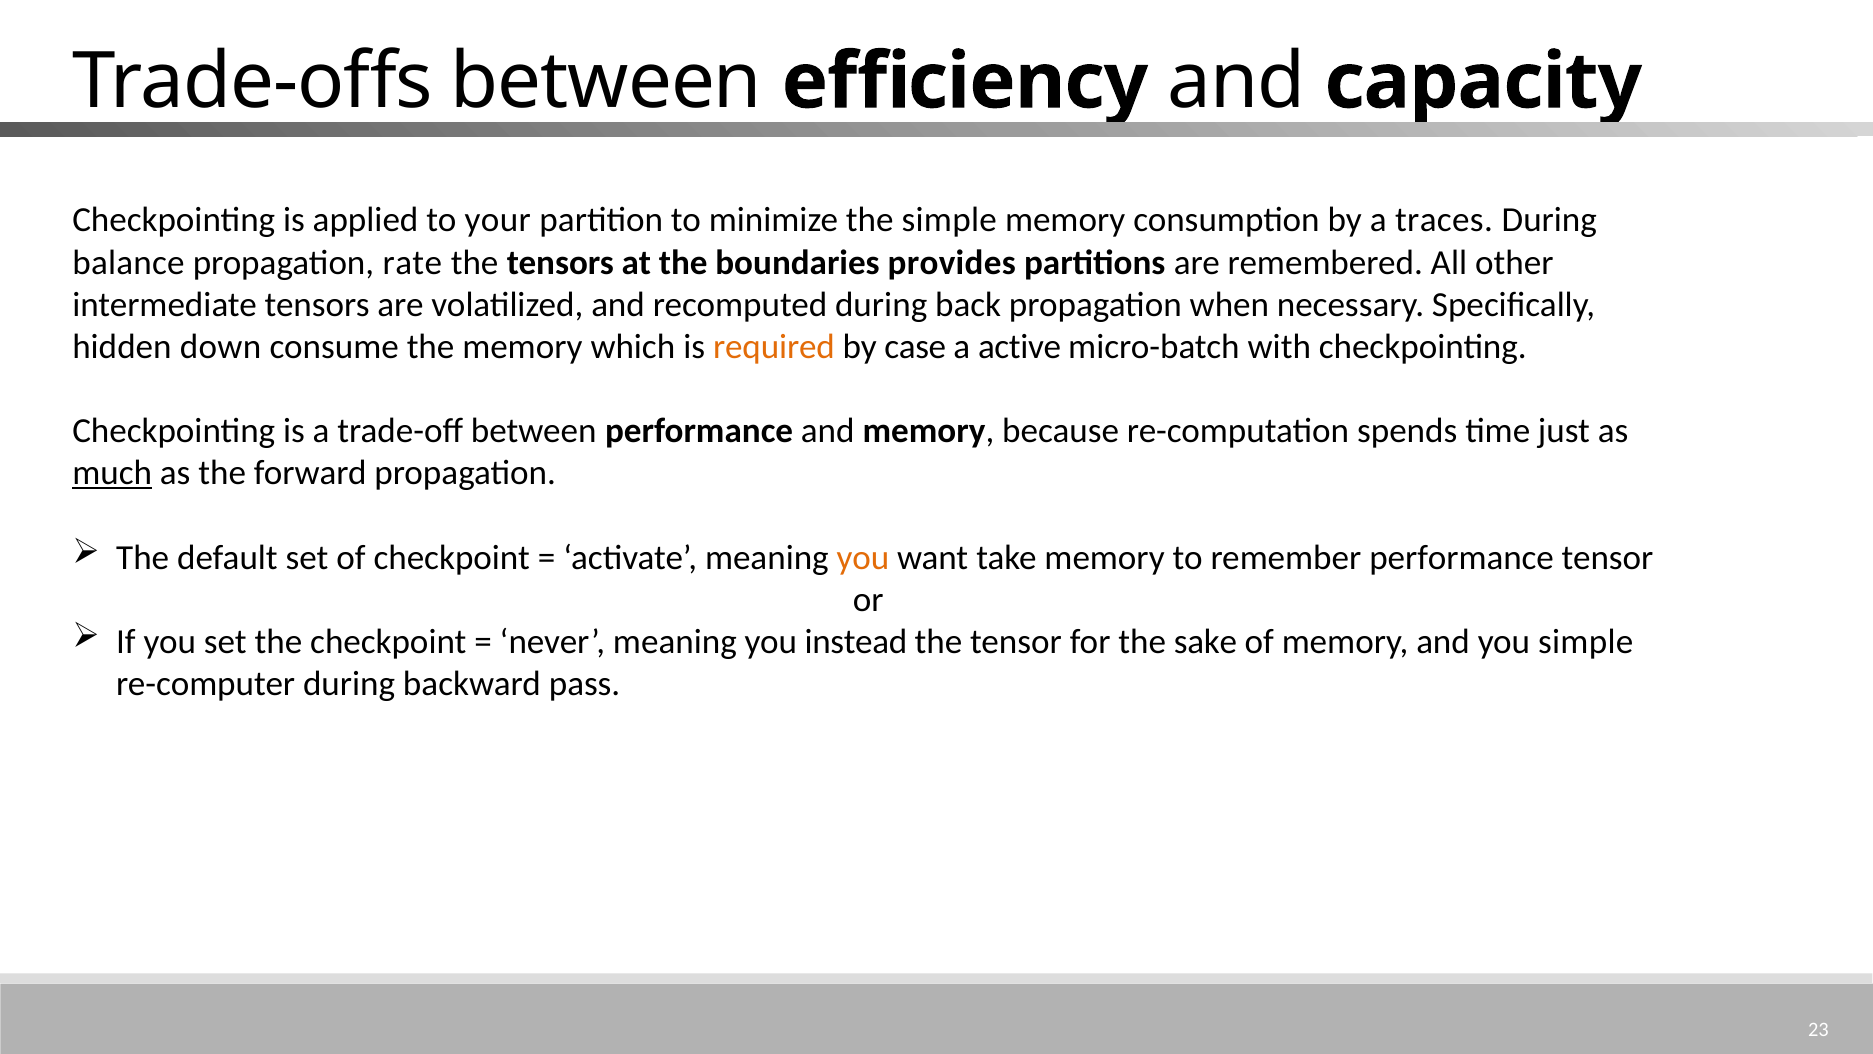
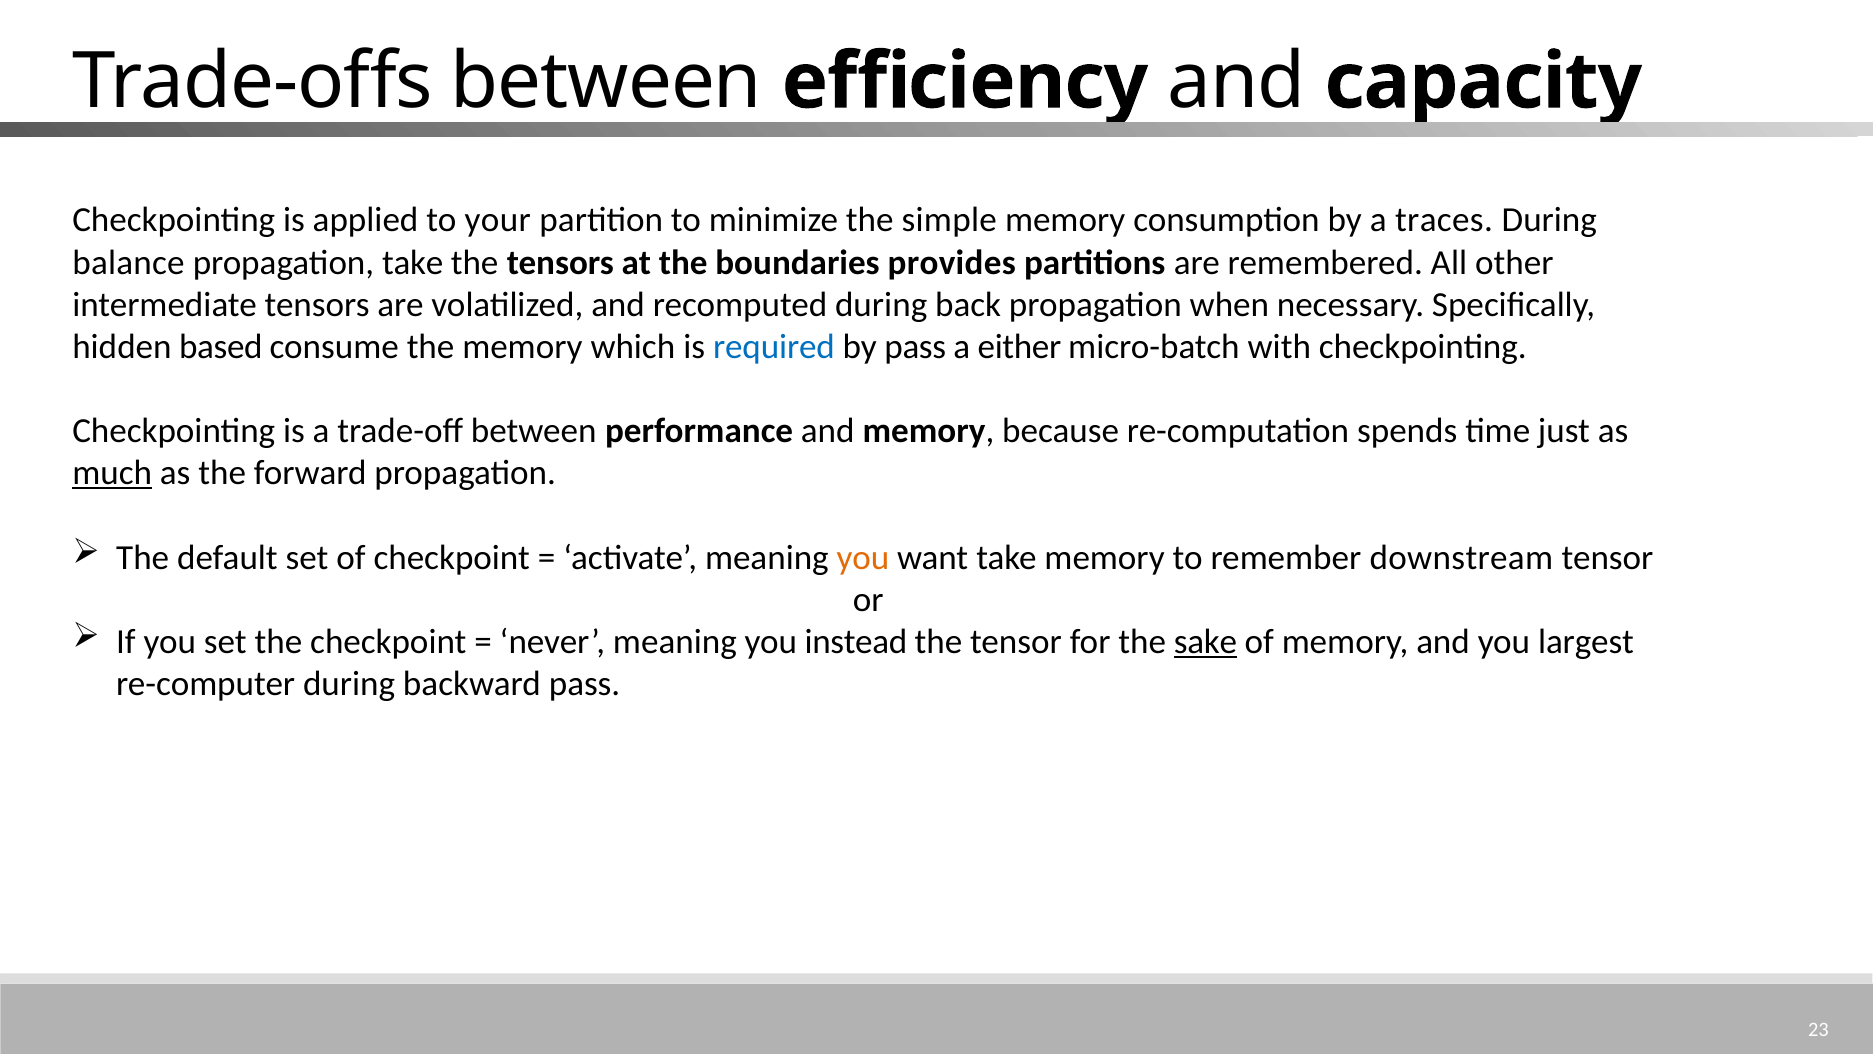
propagation rate: rate -> take (413, 262)
down: down -> based (221, 347)
required colour: orange -> blue (774, 347)
by case: case -> pass (915, 347)
active: active -> either (1019, 347)
remember performance: performance -> downstream (1461, 557)
sake underline: none -> present (1205, 642)
you simple: simple -> largest (1586, 642)
